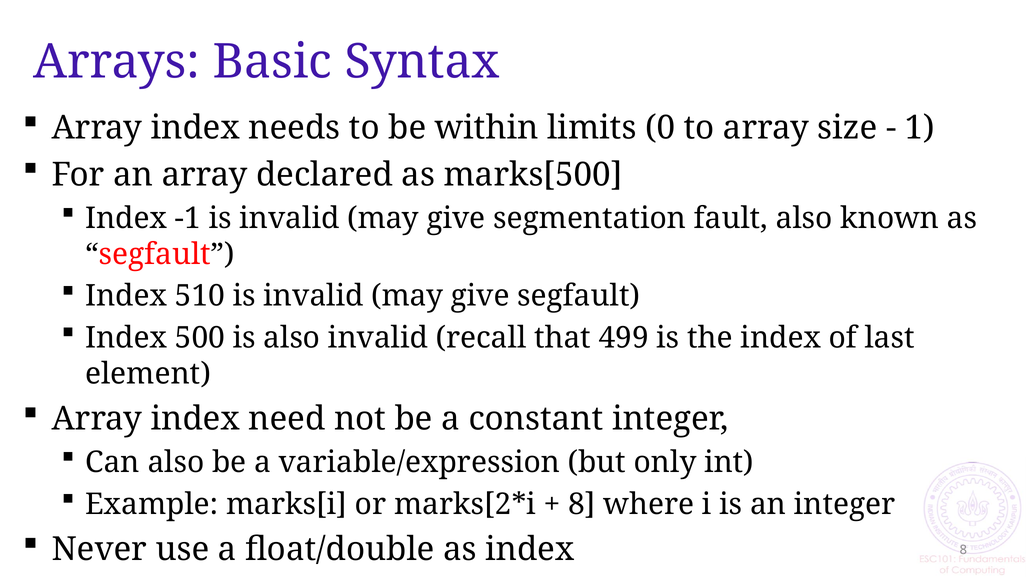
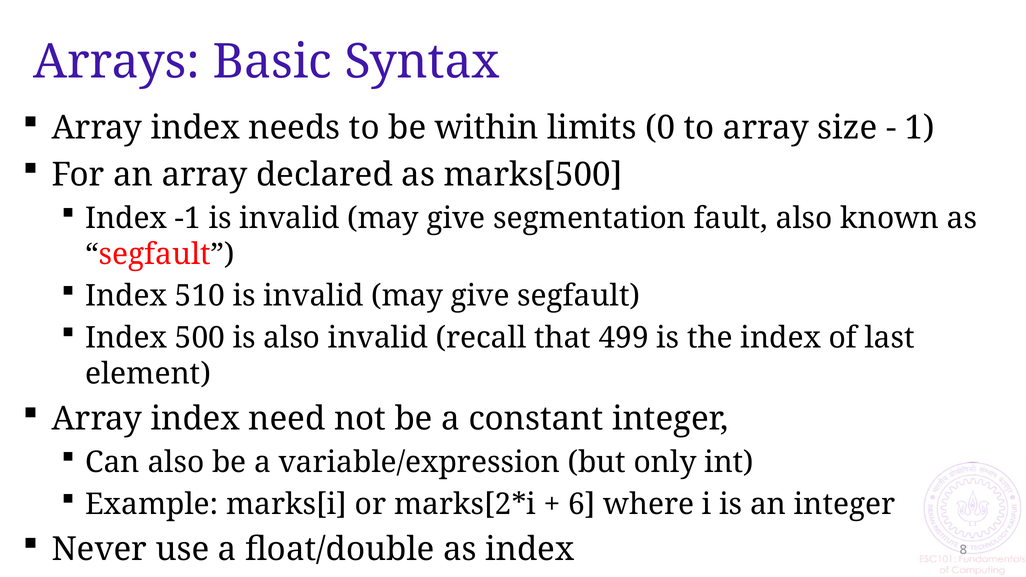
8: 8 -> 6 (582, 505)
